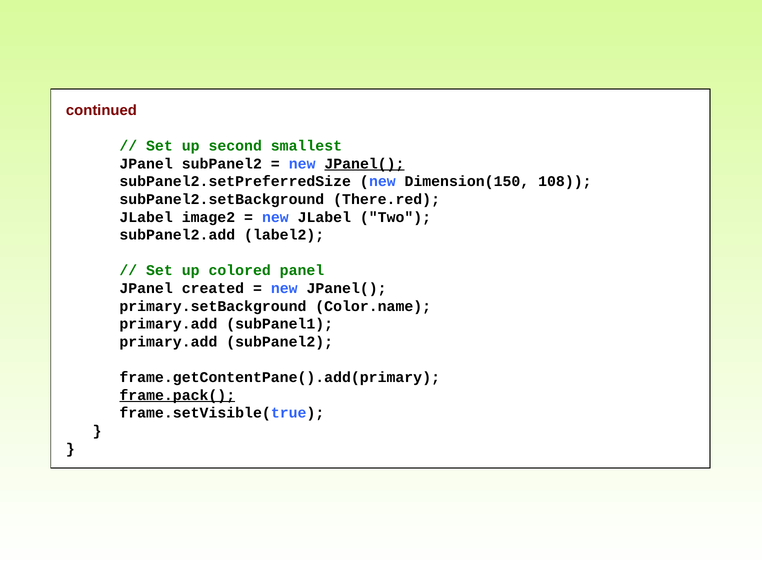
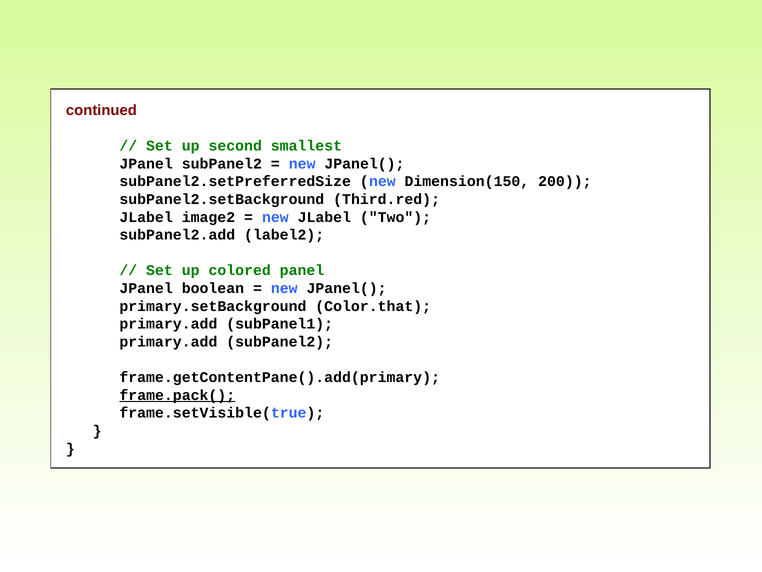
JPanel( underline: present -> none (364, 164)
108: 108 -> 200 (565, 181)
There.red: There.red -> Third.red (387, 199)
created: created -> boolean (213, 288)
Color.name: Color.name -> Color.that (373, 306)
